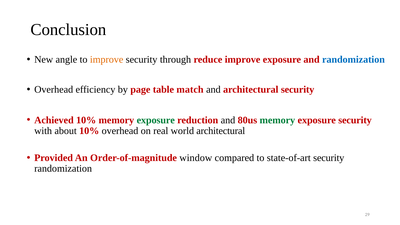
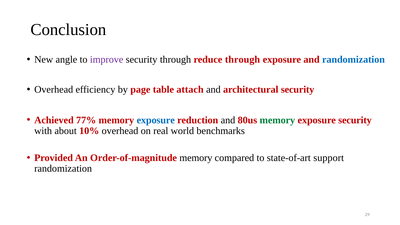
improve colour: orange -> purple (107, 59)
reduce improve: improve -> through (242, 59)
match: match -> attach (190, 90)
Achieved 10%: 10% -> 77% (86, 120)
exposure colour: green -> blue (156, 120)
world architectural: architectural -> benchmarks (221, 131)
Order-of-magnitude window: window -> memory (196, 158)
state-of-art security: security -> support (329, 158)
